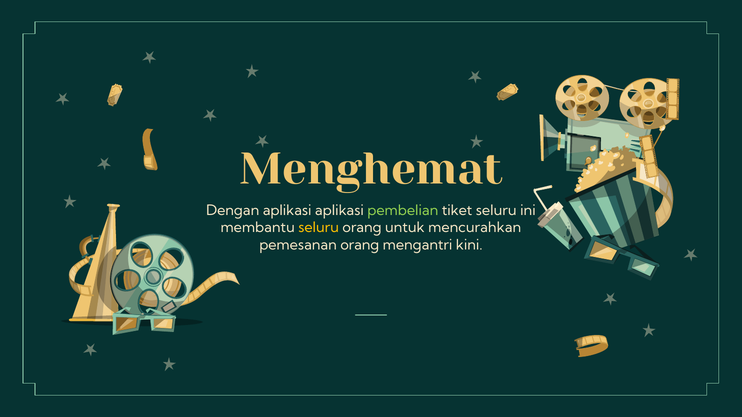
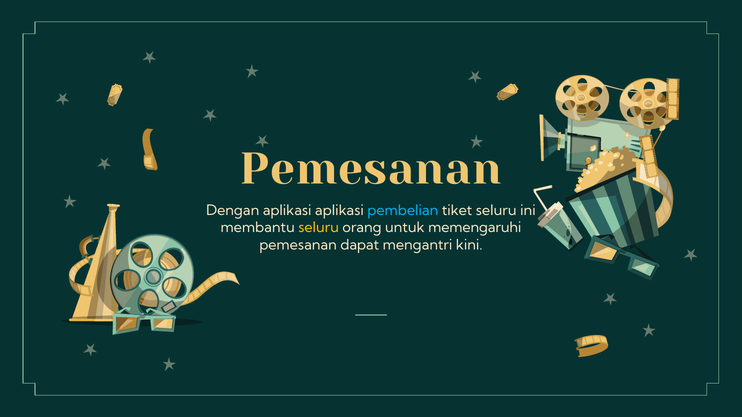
Menghemat: Menghemat -> Pemesanan (371, 170)
pembelian colour: light green -> light blue (403, 211)
mencurahkan: mencurahkan -> memengaruhi (475, 228)
pemesanan orang: orang -> dapat (360, 245)
